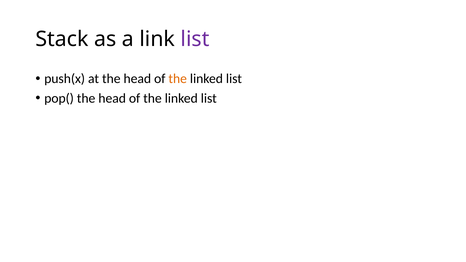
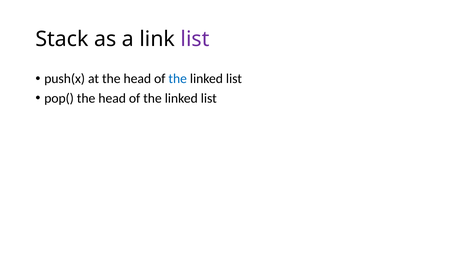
the colour: orange -> blue (178, 79)
